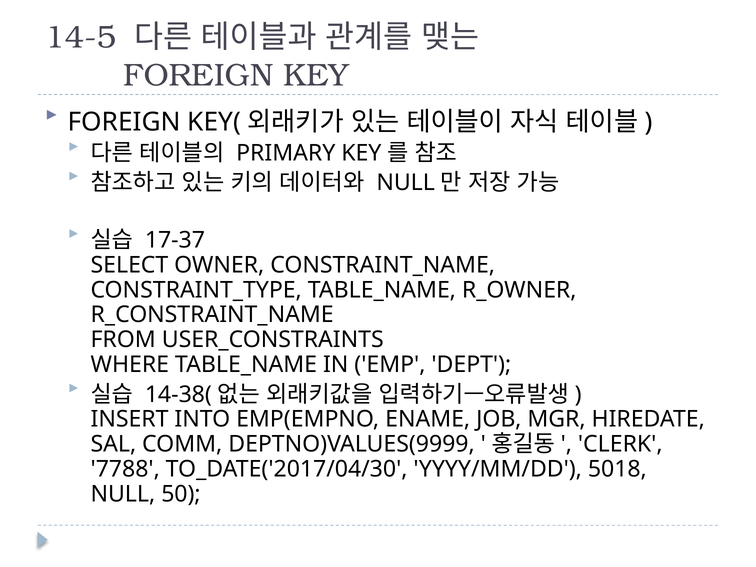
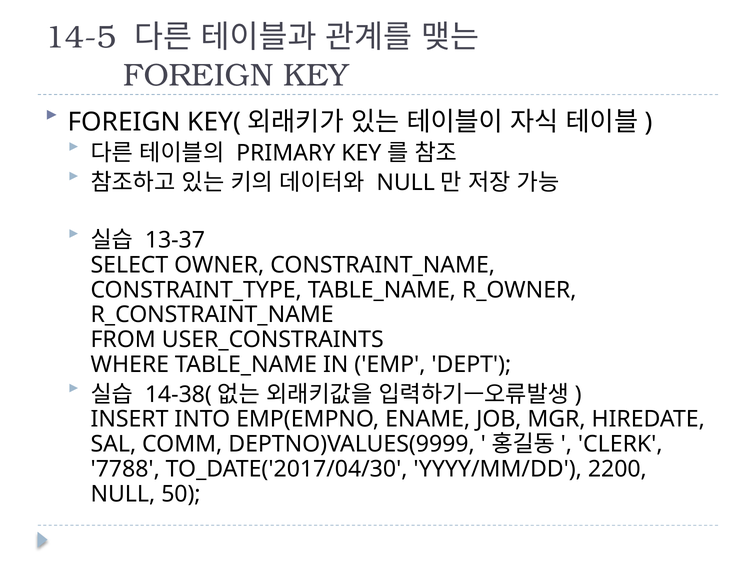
17-37: 17-37 -> 13-37 (175, 240)
5018: 5018 -> 2200 (617, 469)
